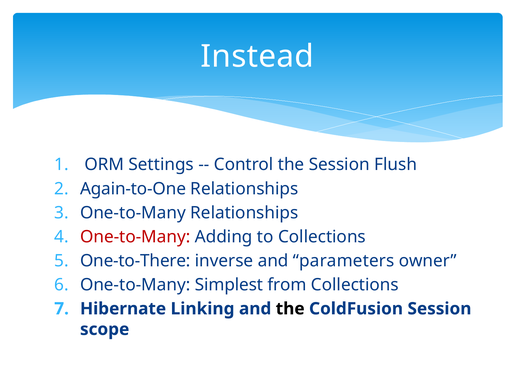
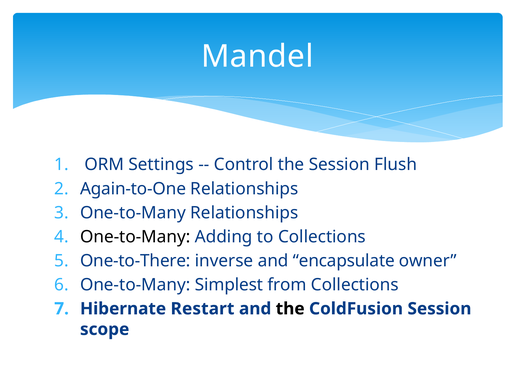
Instead: Instead -> Mandel (257, 57)
One-to-Many colour: red -> black (135, 237)
parameters: parameters -> encapsulate (344, 261)
Linking: Linking -> Restart (202, 309)
